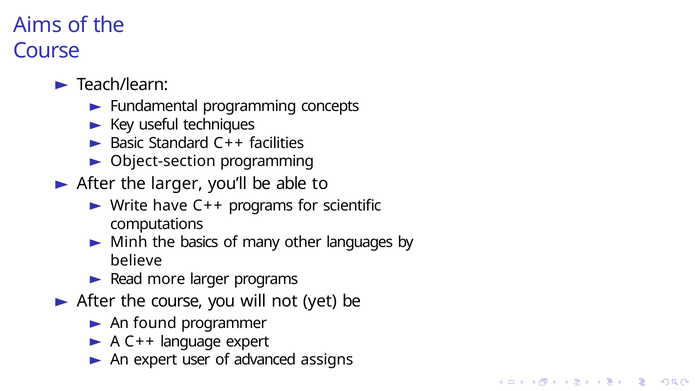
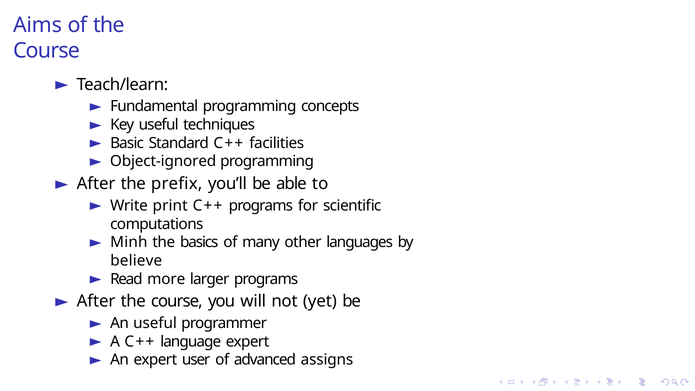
Object-section: Object-section -> Object-ignored (163, 161)
the larger: larger -> prefix (177, 184)
have: have -> print (170, 206)
An found: found -> useful (155, 323)
